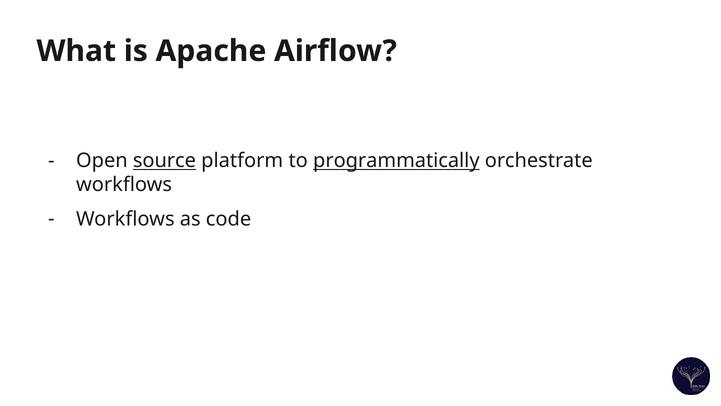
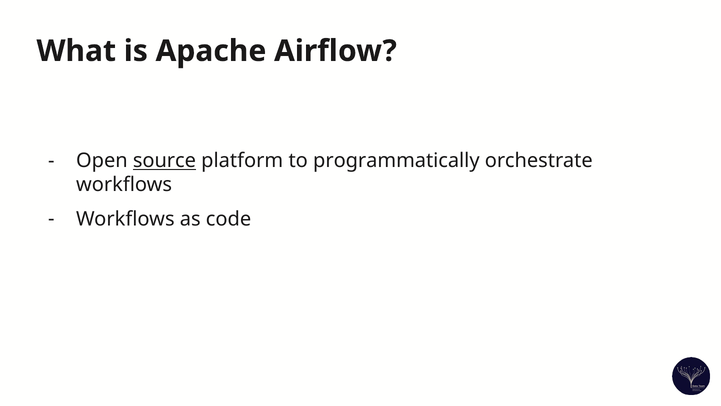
programmatically underline: present -> none (396, 161)
